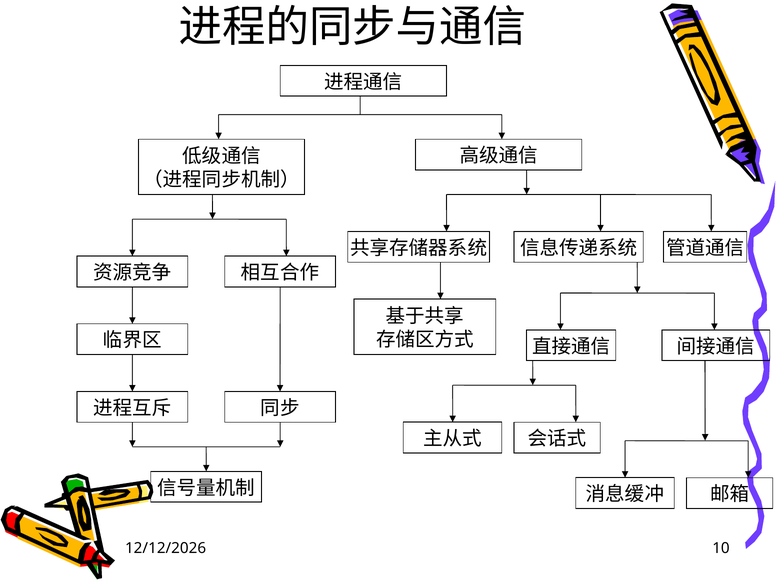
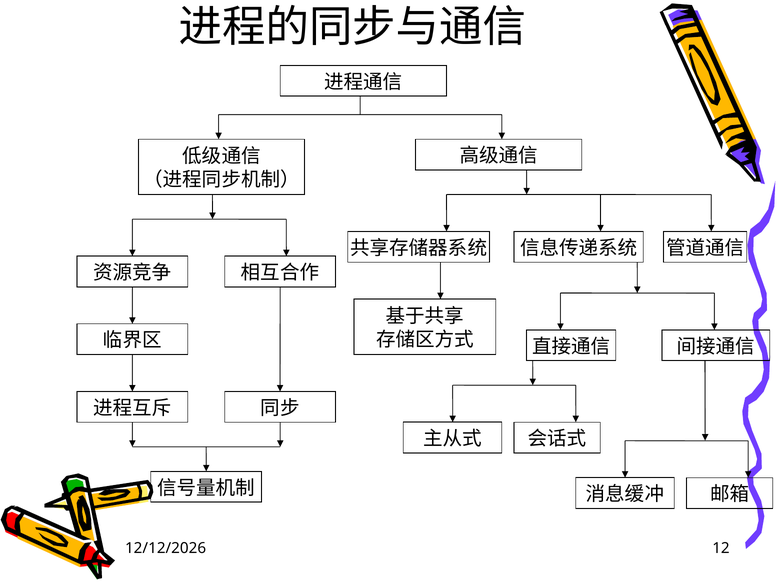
10: 10 -> 12 (721, 548)
